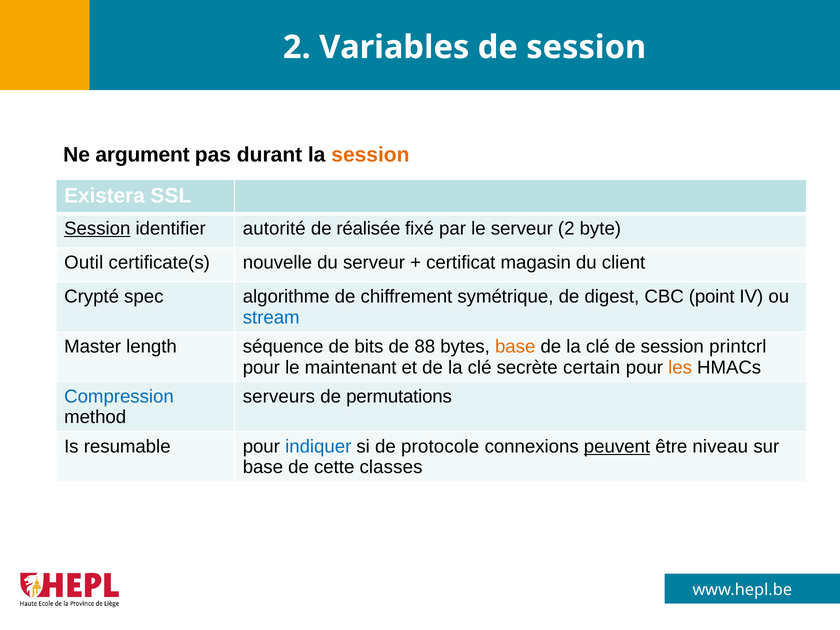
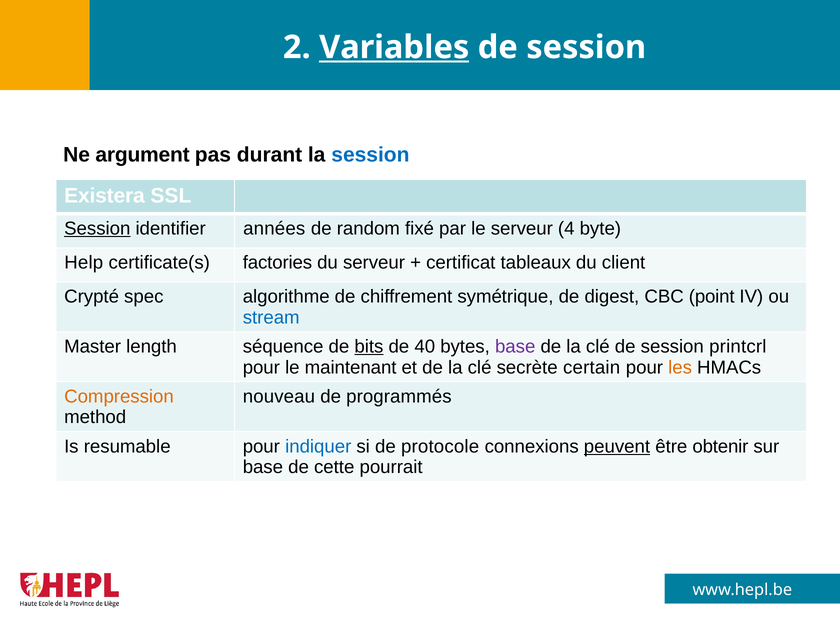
Variables underline: none -> present (394, 47)
session colour: orange -> blue (370, 155)
autorité: autorité -> années (274, 229)
réalisée: réalisée -> random (368, 229)
serveur 2: 2 -> 4 (566, 229)
Outil: Outil -> Help (84, 263)
nouvelle: nouvelle -> factories (277, 263)
magasin: magasin -> tableaux (536, 263)
bits underline: none -> present (369, 347)
88: 88 -> 40 (425, 347)
base colour: orange -> purple (515, 347)
Compression colour: blue -> orange (119, 397)
serveurs: serveurs -> nouveau (279, 397)
permutations: permutations -> programmés (399, 397)
niveau: niveau -> obtenir (720, 446)
classes: classes -> pourrait (391, 467)
